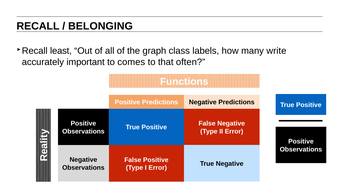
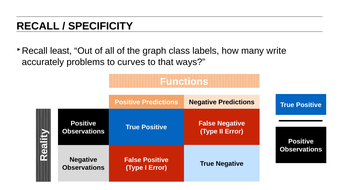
BELONGING: BELONGING -> SPECIFICITY (101, 26)
important: important -> problems (86, 62)
comes: comes -> curves (131, 62)
often: often -> ways (191, 62)
